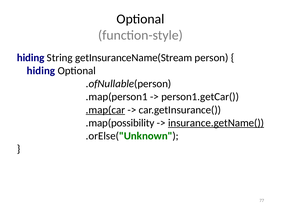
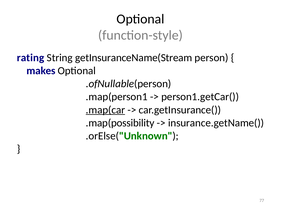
hiding: hiding -> rating (31, 58)
hiding: hiding -> makes (41, 71)
insurance.getName( underline: present -> none (216, 123)
